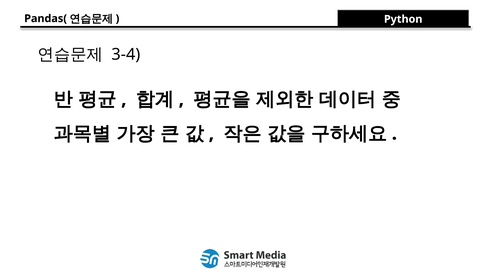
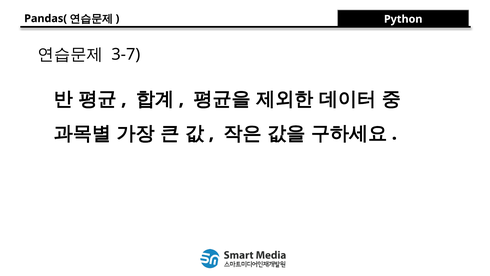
3-4: 3-4 -> 3-7 (126, 54)
